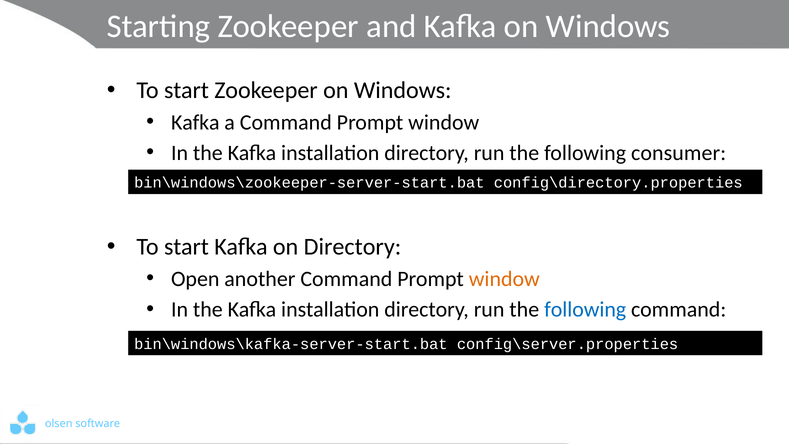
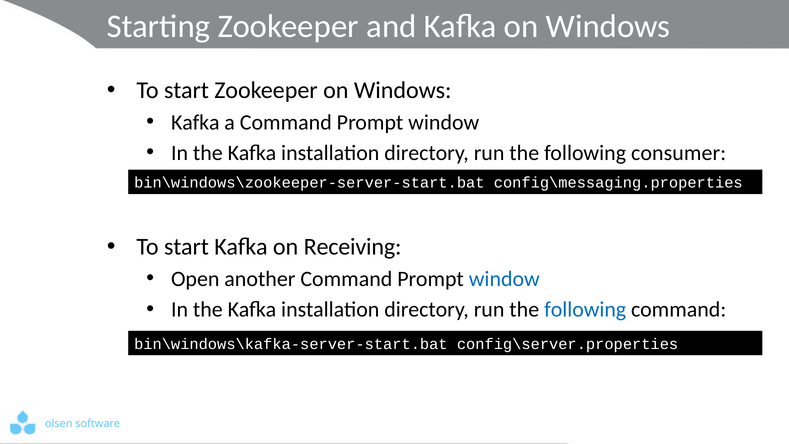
config\directory.properties: config\directory.properties -> config\messaging.properties (618, 183)
on Directory: Directory -> Receiving (353, 247)
window colour: orange -> blue (504, 279)
